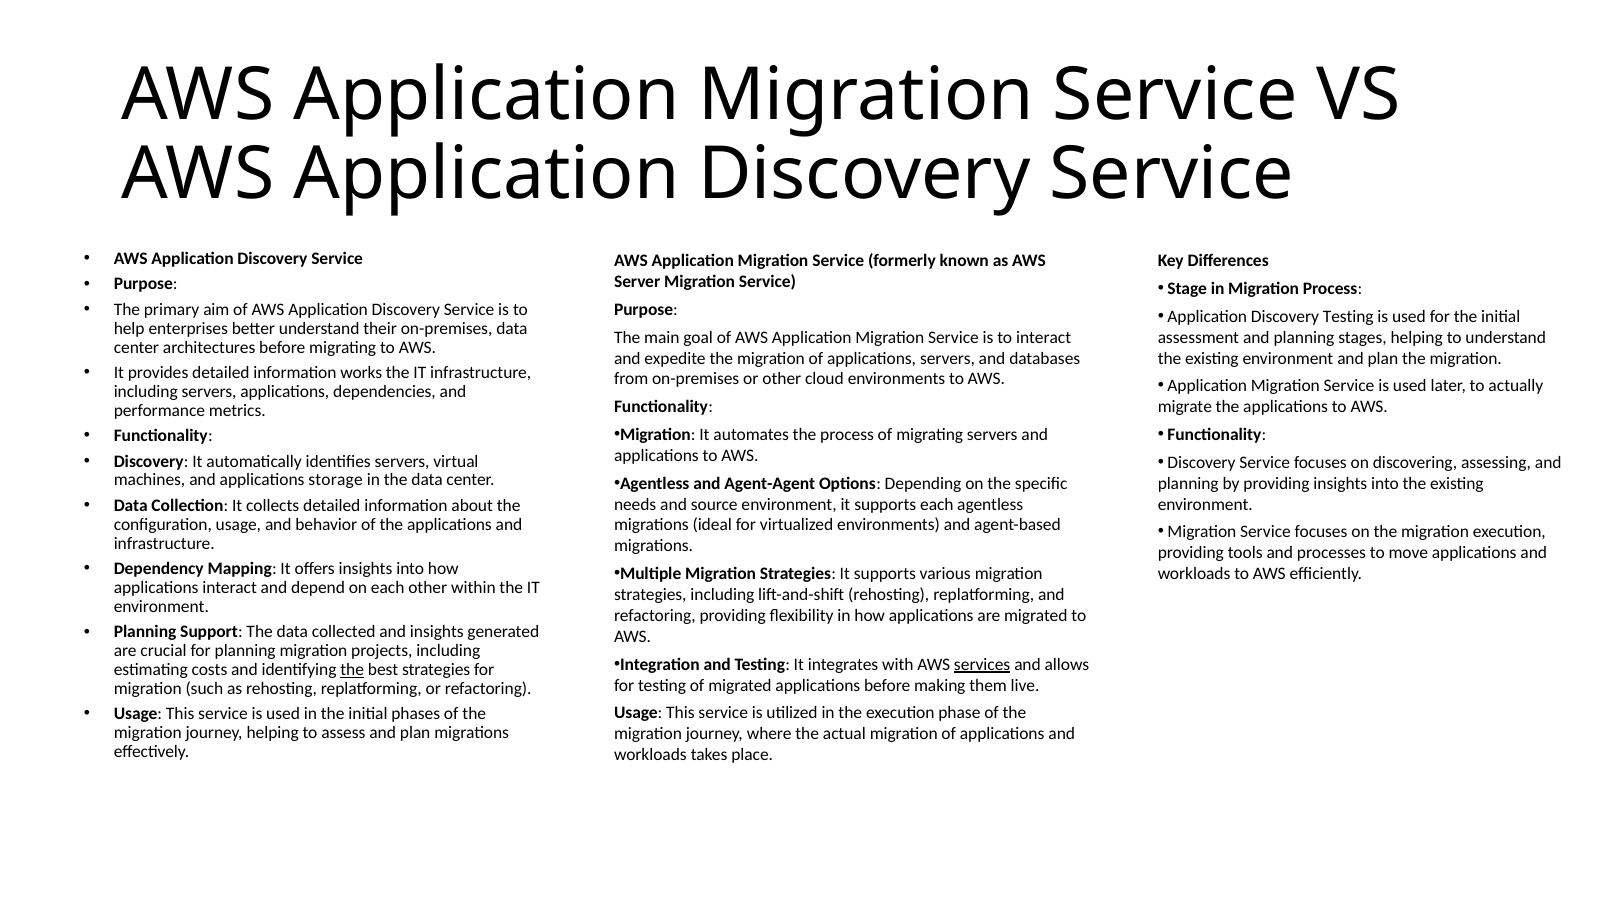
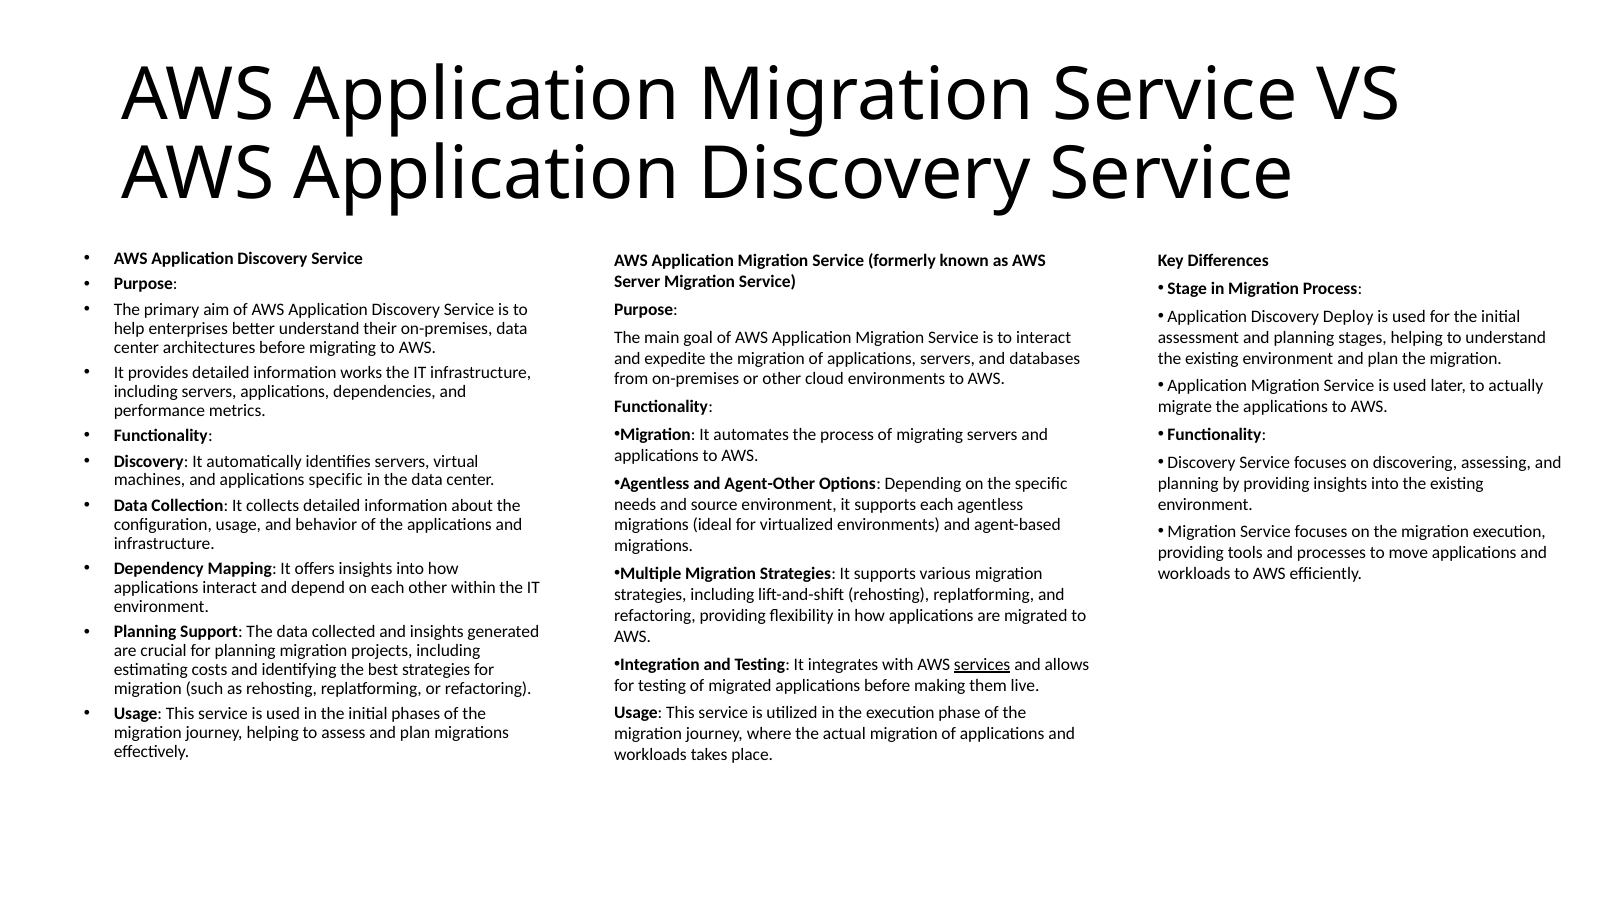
Discovery Testing: Testing -> Deploy (1348, 316)
applications storage: storage -> specific (336, 480)
Agent-Agent: Agent-Agent -> Agent-Other (770, 483)
the underline: present -> none (352, 670)
